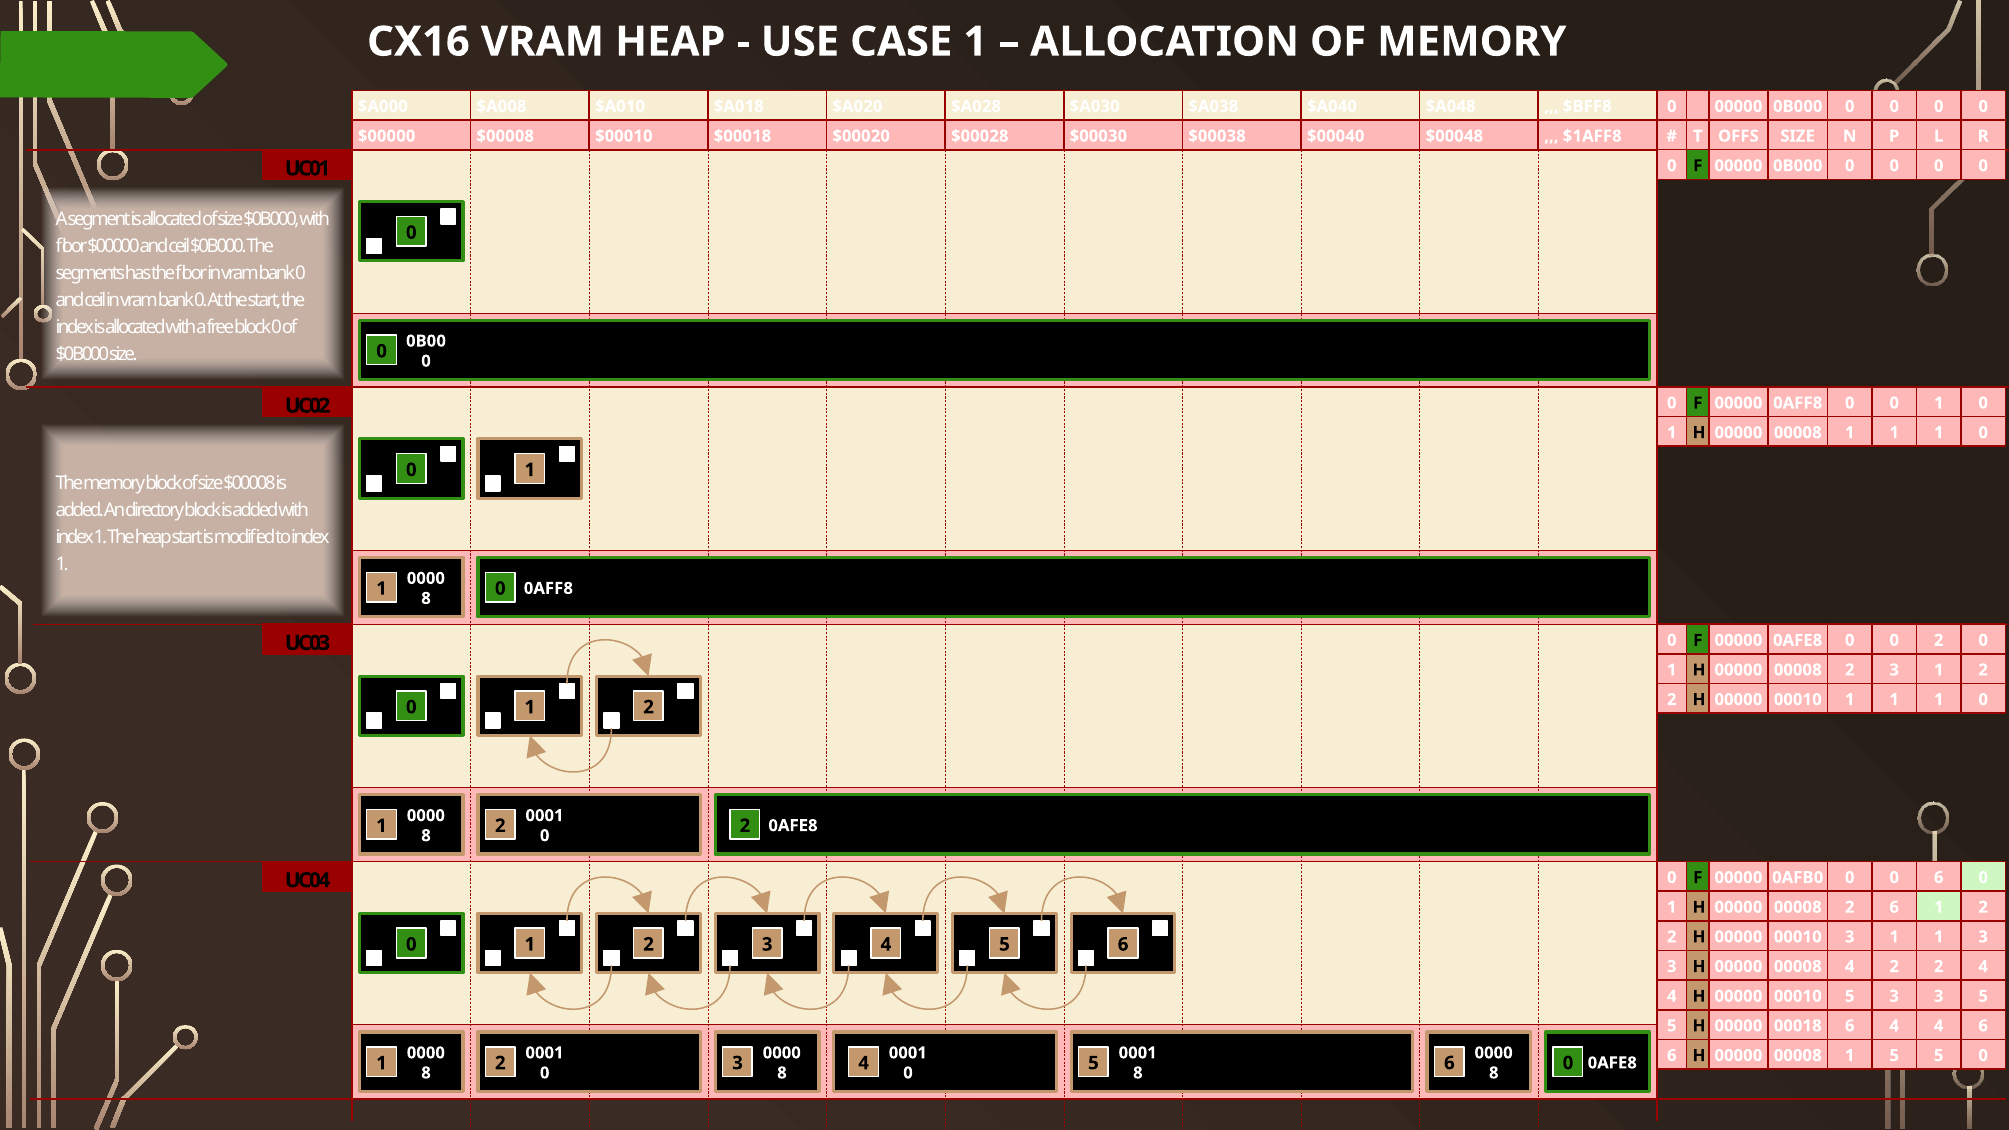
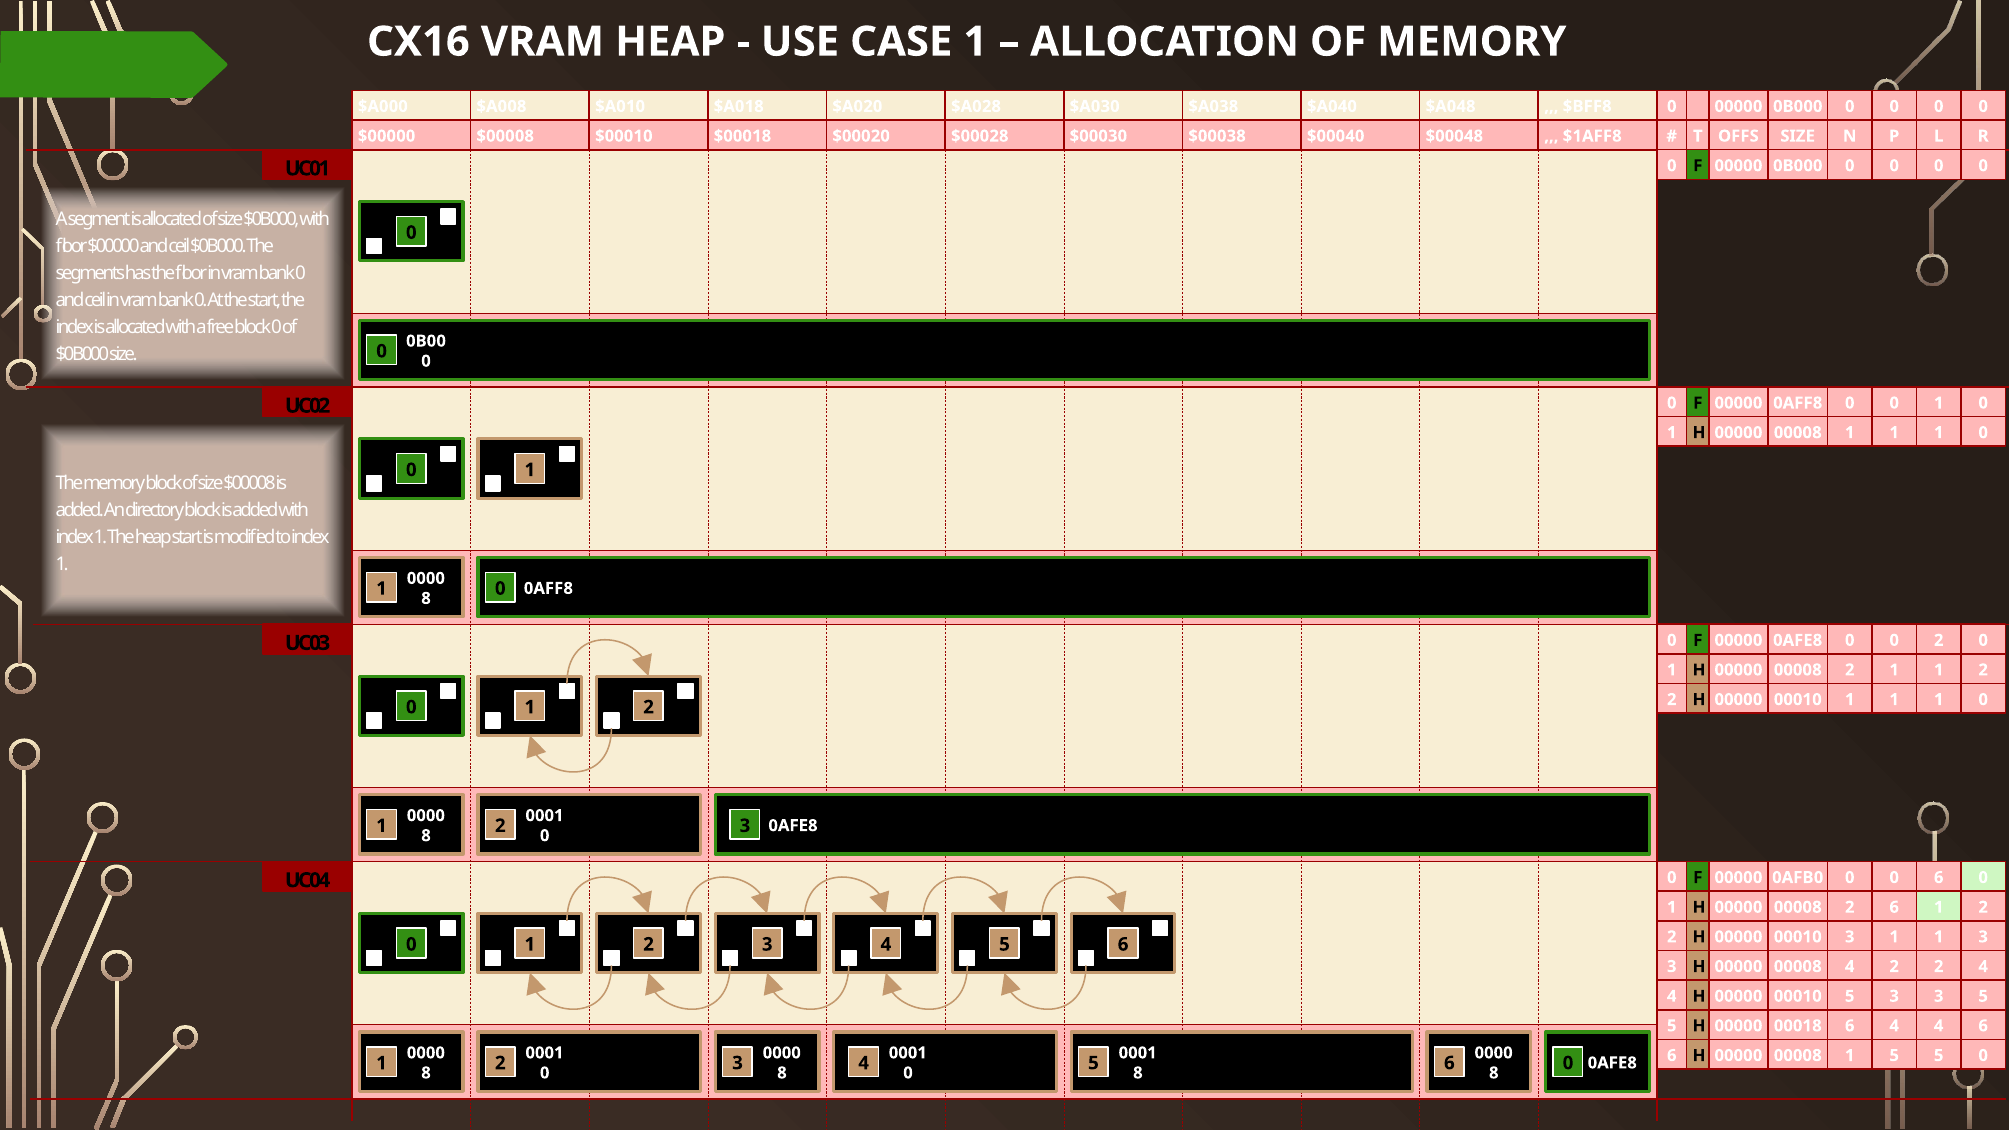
1 2 3: 3 -> 1 (1894, 670)
2: 2 -> 3 (745, 826)
